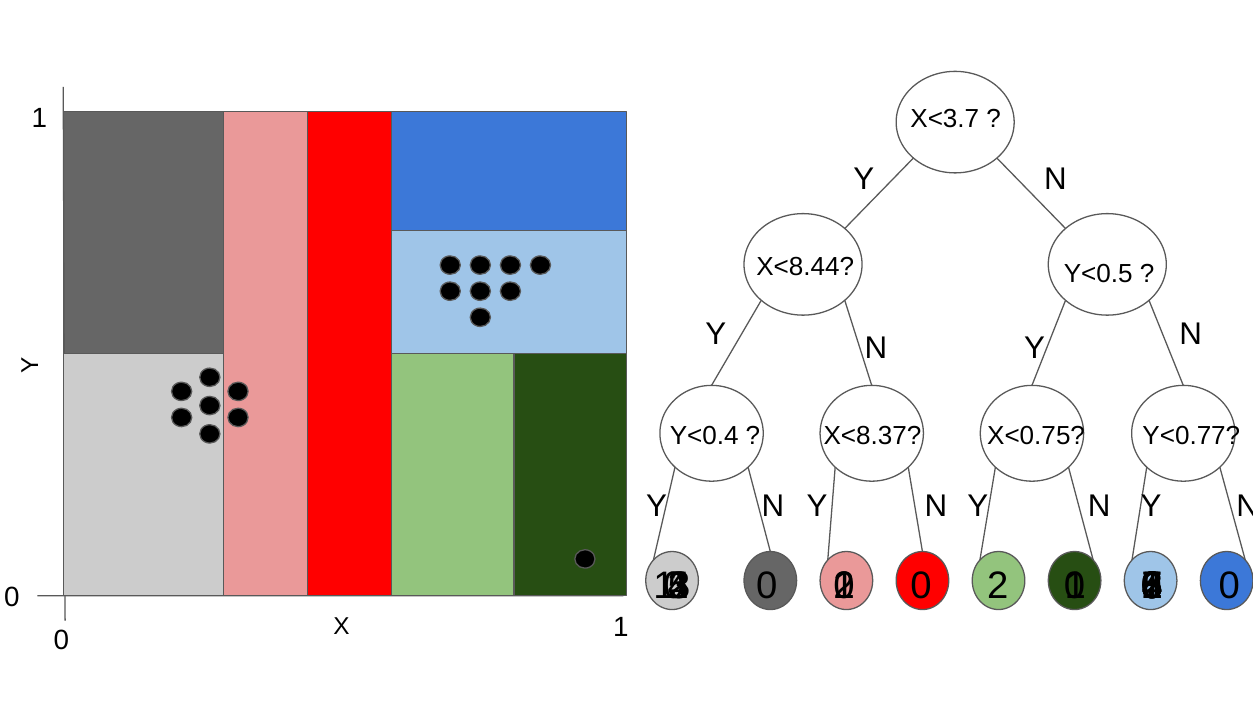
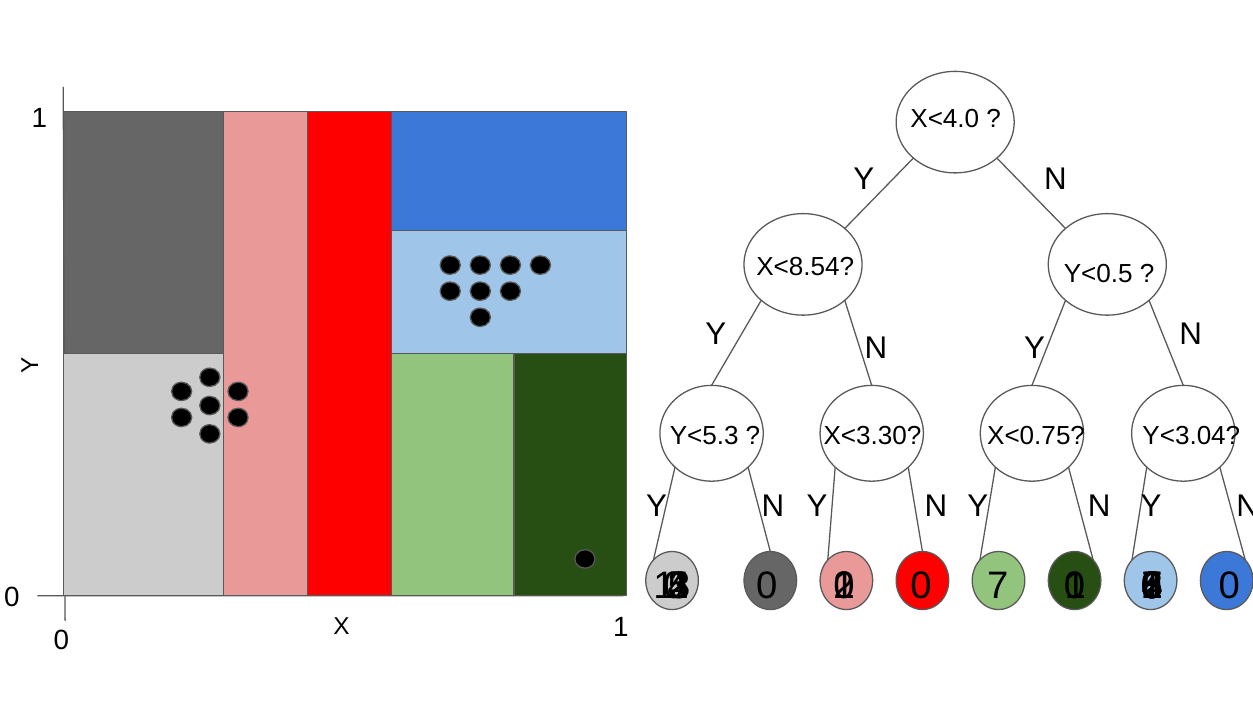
X<3.7: X<3.7 -> X<4.0 (945, 119)
X<8.44: X<8.44 -> X<8.54 (805, 267)
Y<0.4: Y<0.4 -> Y<5.3 (704, 435)
X<8.37: X<8.37 -> X<3.30 (872, 435)
Y<0.77: Y<0.77 -> Y<3.04 (1191, 435)
0 2: 2 -> 7 (998, 585)
